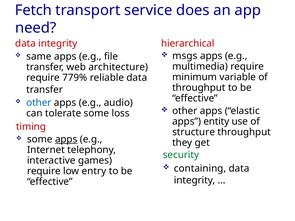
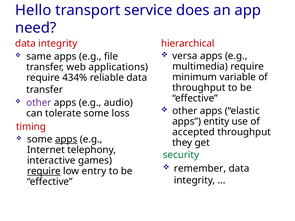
Fetch: Fetch -> Hello (33, 10)
msgs: msgs -> versa (185, 56)
architecture: architecture -> applications (118, 67)
779%: 779% -> 434% (75, 78)
other colour: blue -> purple (39, 103)
structure: structure -> accepted (194, 132)
containing: containing -> remember (200, 169)
require underline: none -> present (44, 171)
